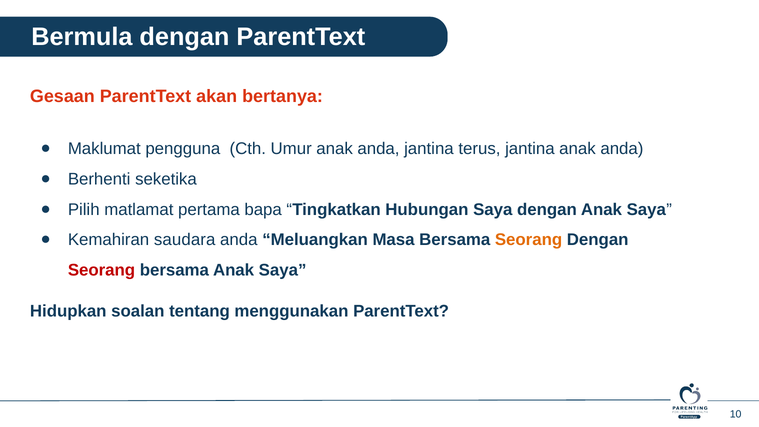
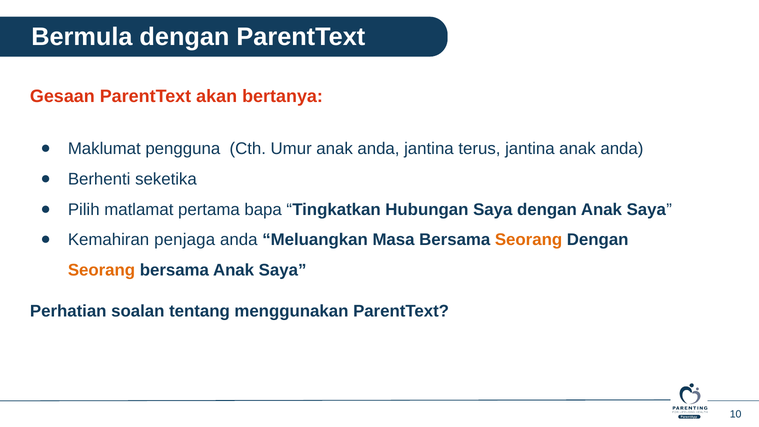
saudara: saudara -> penjaga (185, 240)
Seorang colour: red -> orange (102, 270)
Hidupkan: Hidupkan -> Perhatian (68, 311)
